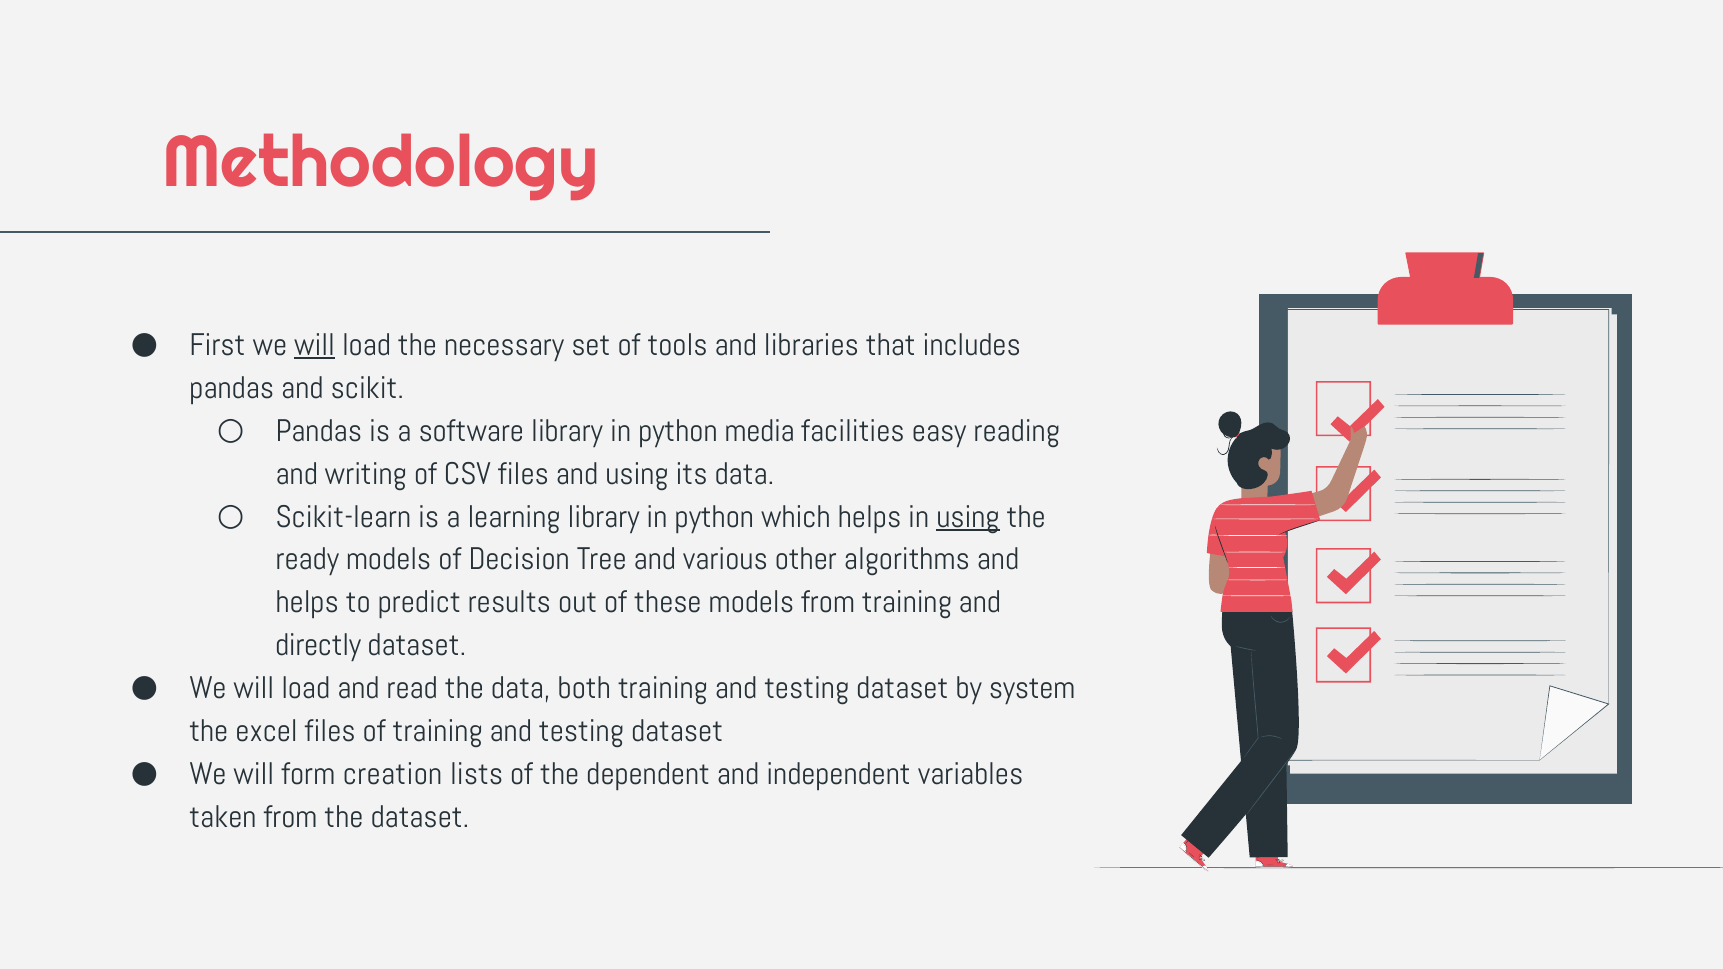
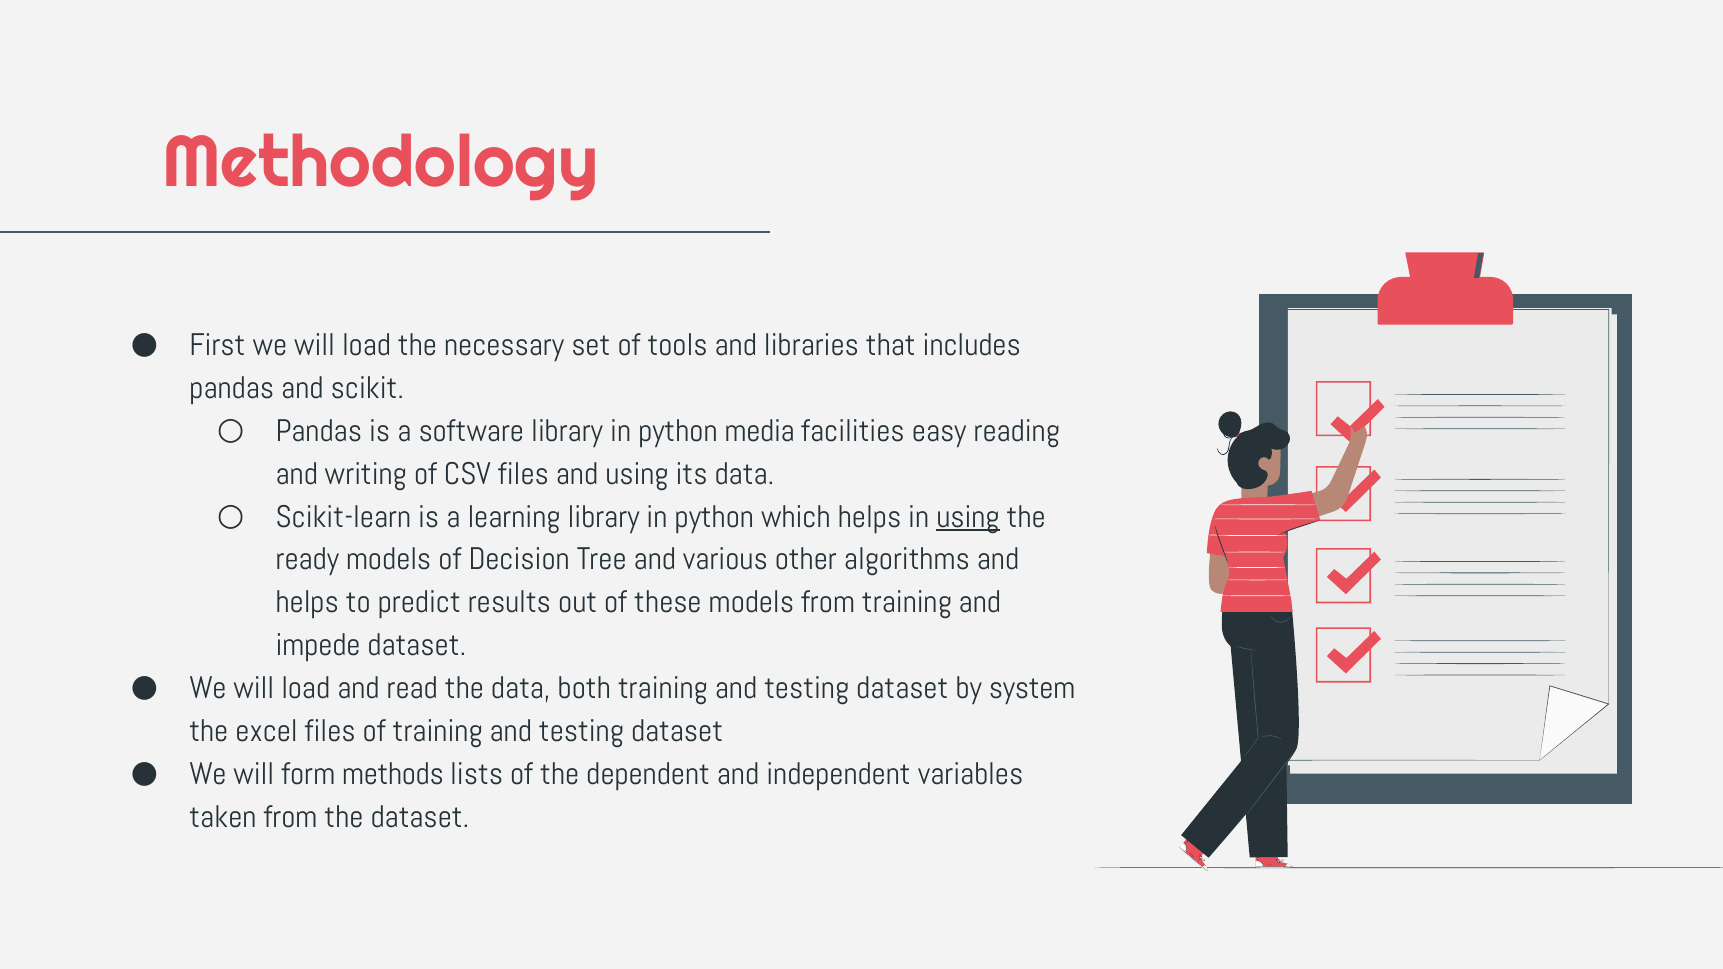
will underline: present -> none (315, 345)
directly: directly -> impede (318, 646)
creation: creation -> methods (393, 775)
